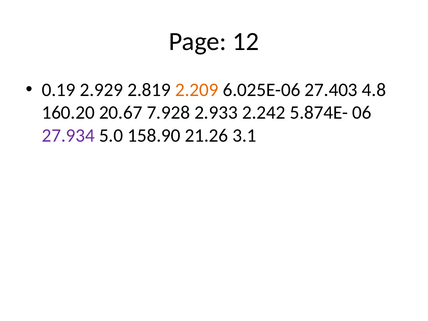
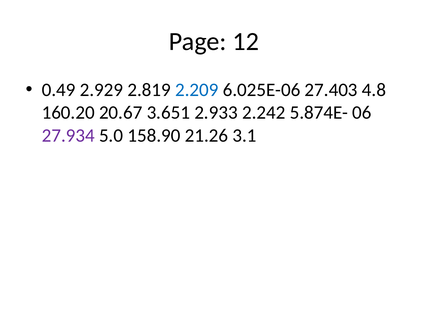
0.19: 0.19 -> 0.49 (59, 90)
2.209 colour: orange -> blue (197, 90)
7.928: 7.928 -> 3.651 (168, 113)
